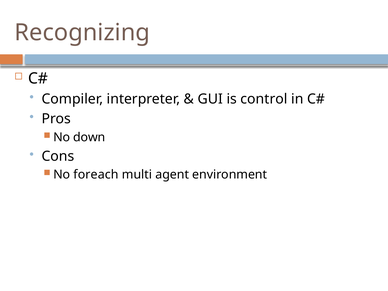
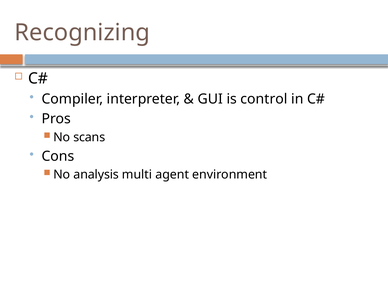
down: down -> scans (89, 137)
foreach: foreach -> analysis (96, 175)
